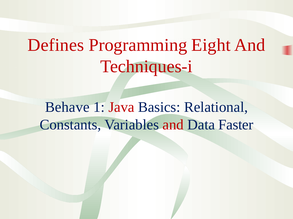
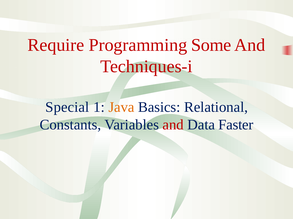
Defines: Defines -> Require (56, 45)
Eight: Eight -> Some (211, 45)
Behave: Behave -> Special (67, 107)
Java colour: red -> orange (121, 107)
